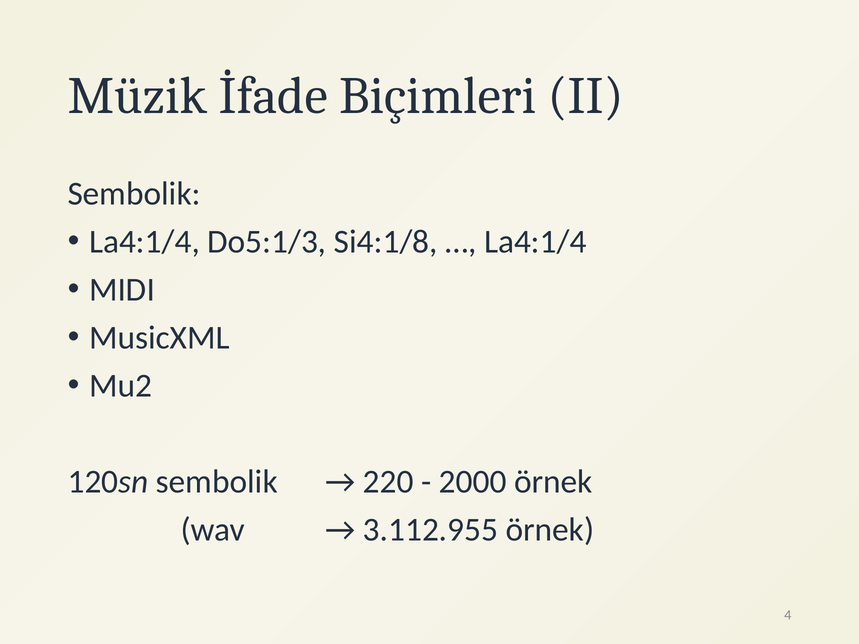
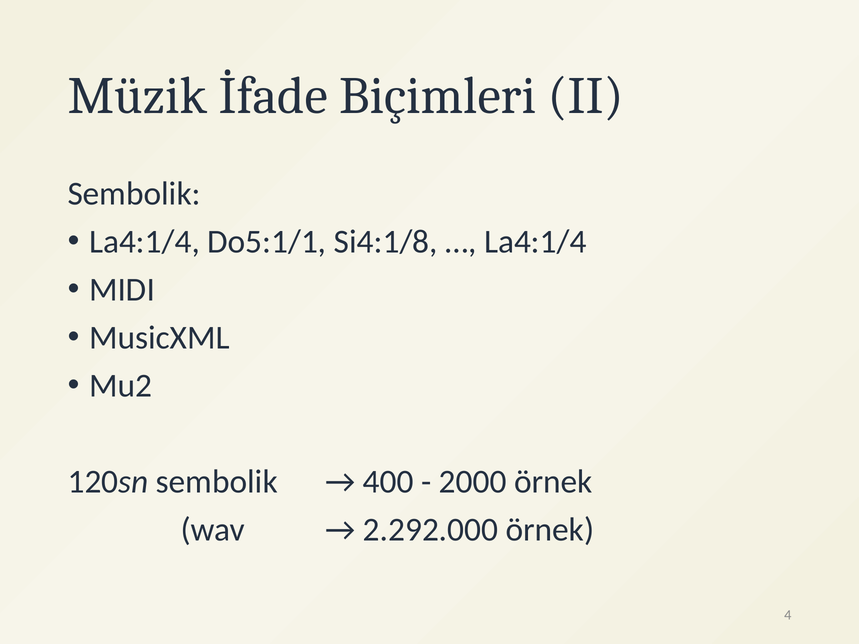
Do5:1/3: Do5:1/3 -> Do5:1/1 (267, 242)
220: 220 -> 400 (388, 482)
3.112.955: 3.112.955 -> 2.292.000 (431, 530)
